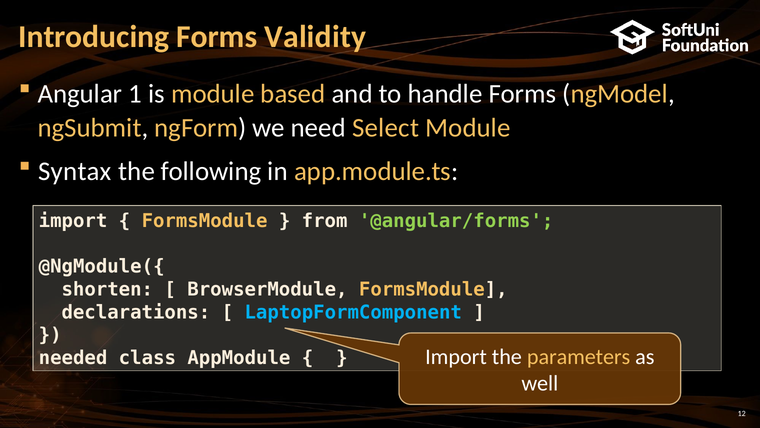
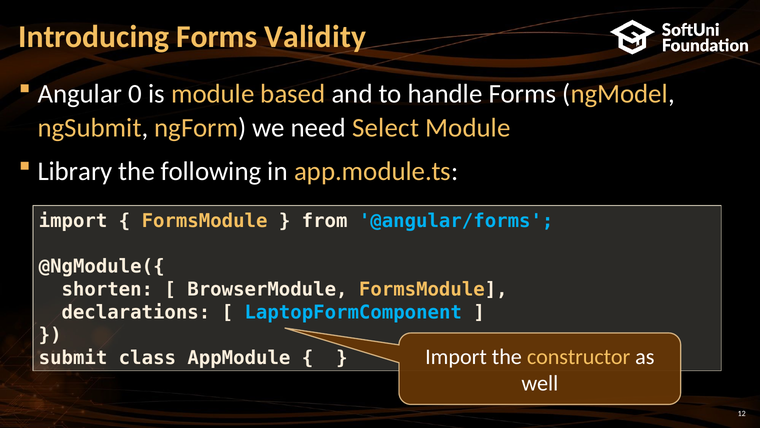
1: 1 -> 0 (135, 94)
Syntax: Syntax -> Library (75, 171)
@angular/forms colour: light green -> light blue (456, 221)
needed: needed -> submit (73, 358)
parameters: parameters -> constructor (579, 357)
